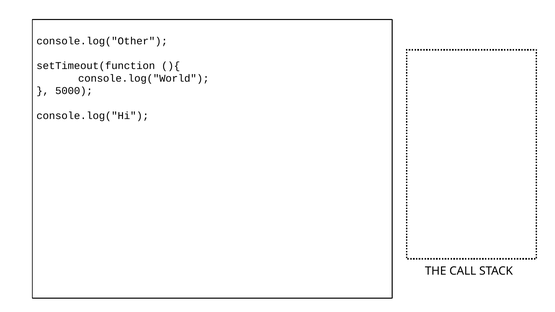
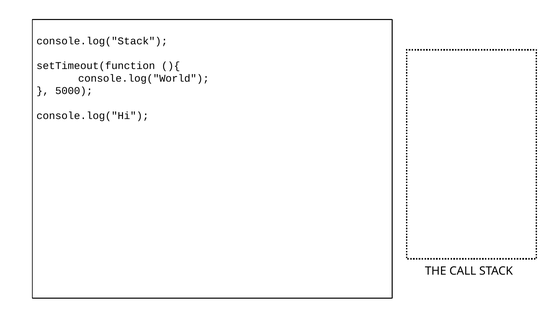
console.log("Other: console.log("Other -> console.log("Stack (102, 41)
